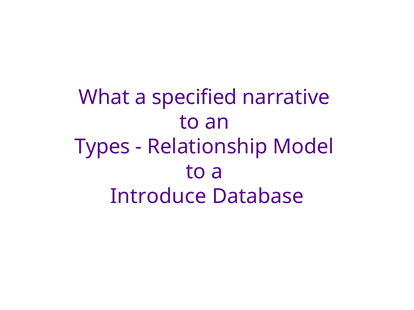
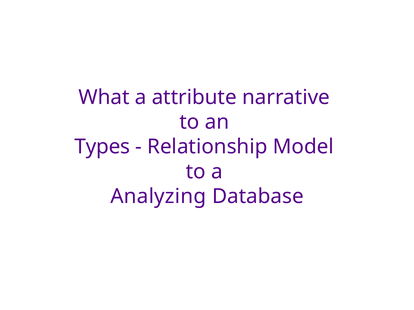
specified: specified -> attribute (194, 97)
Introduce: Introduce -> Analyzing (158, 197)
